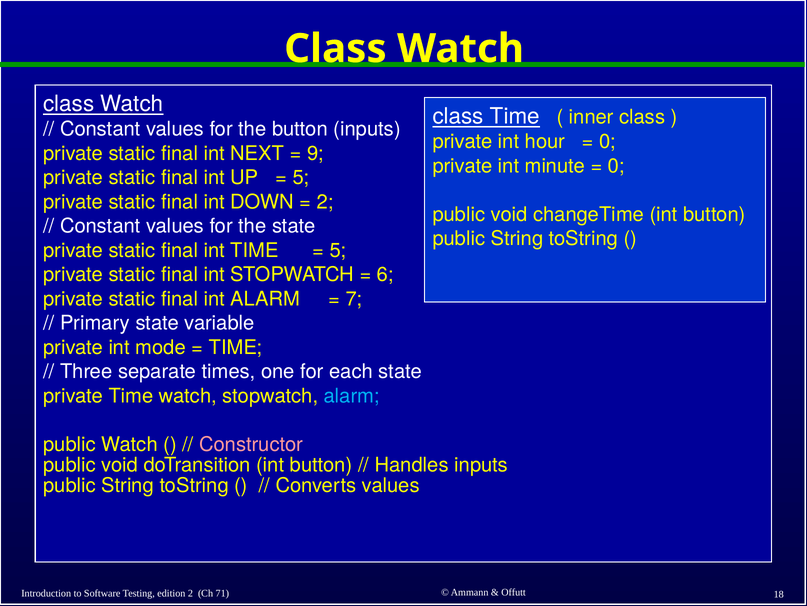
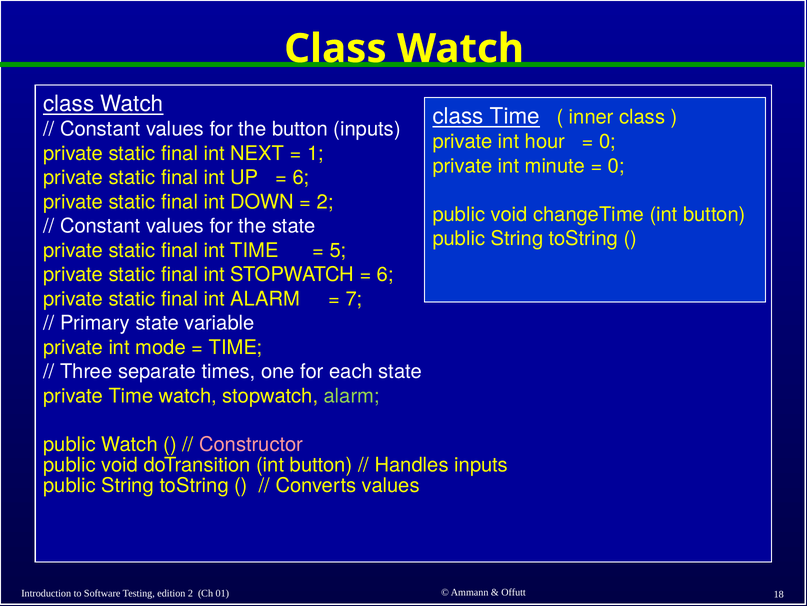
9: 9 -> 1 (316, 153)
5: 5 -> 6 (301, 178)
alarm colour: light blue -> light green (352, 395)
71: 71 -> 01 (222, 592)
